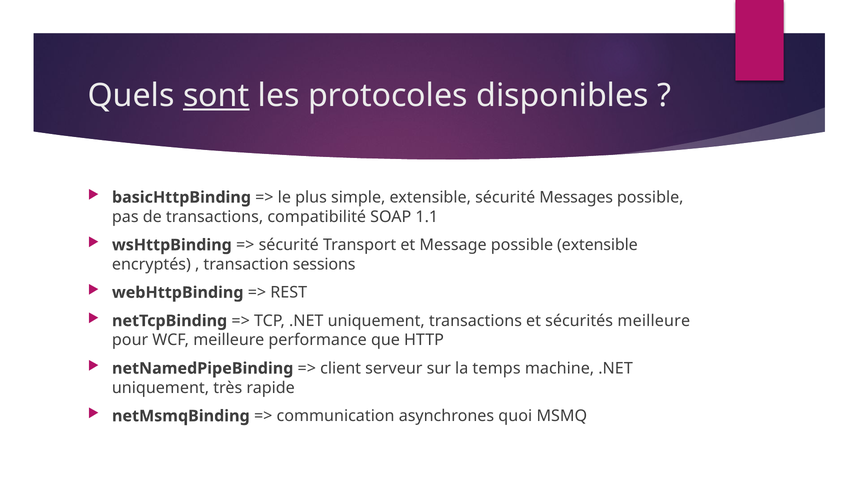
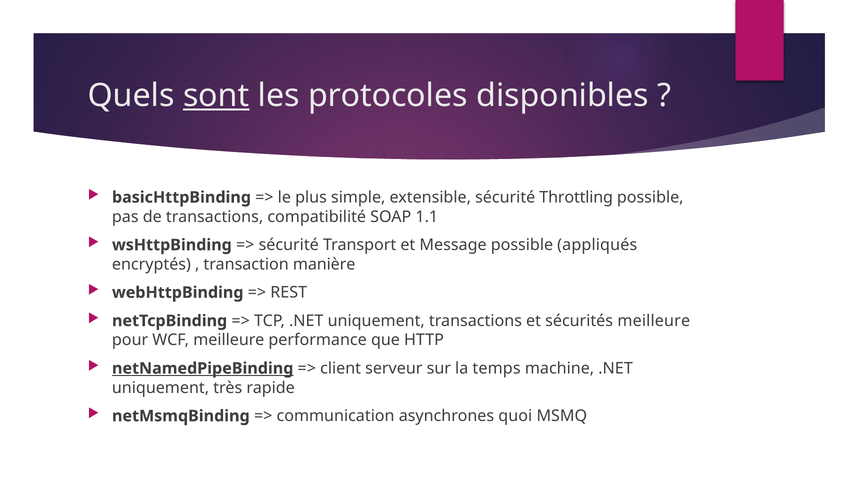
Messages: Messages -> Throttling (576, 197)
possible extensible: extensible -> appliqués (597, 245)
sessions: sessions -> manière (324, 264)
netNamedPipeBinding underline: none -> present (203, 369)
